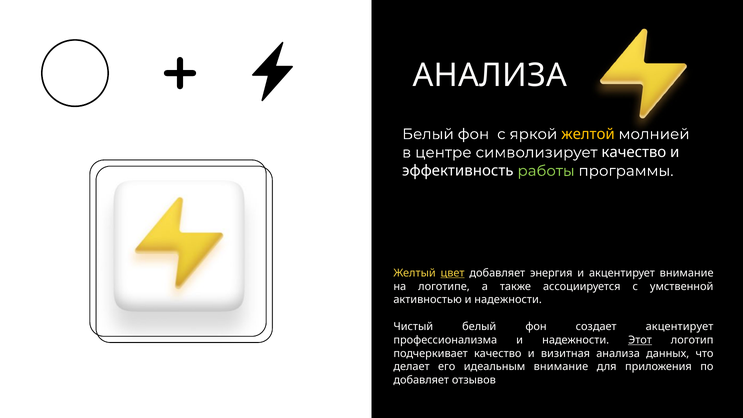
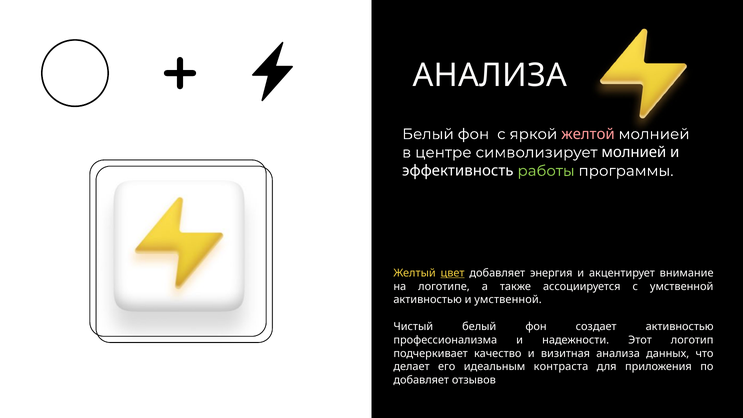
желтой colour: yellow -> pink (588, 134)
символизирует качество: качество -> молнией (634, 152)
активностью и надежности: надежности -> умственной (508, 300)
создает акцентирует: акцентирует -> активностью (680, 327)
Этот underline: present -> none (640, 340)
идеальным внимание: внимание -> контраста (561, 367)
